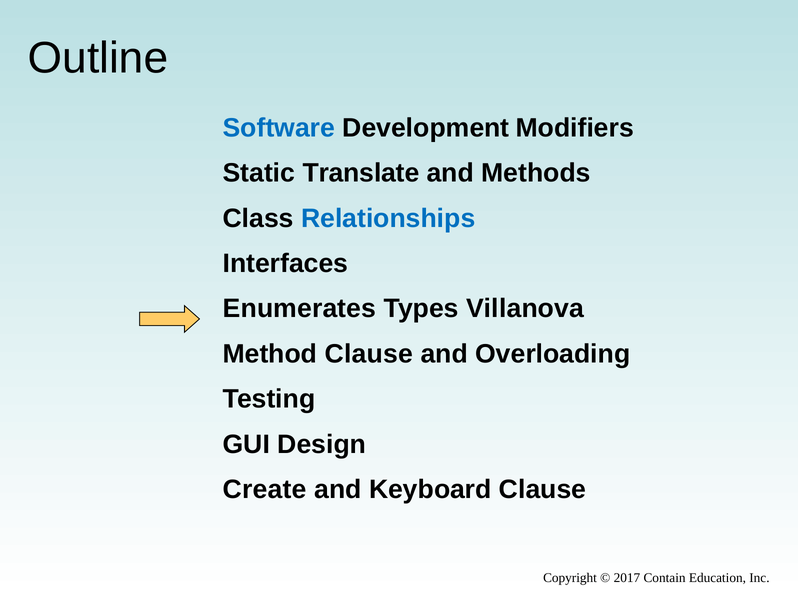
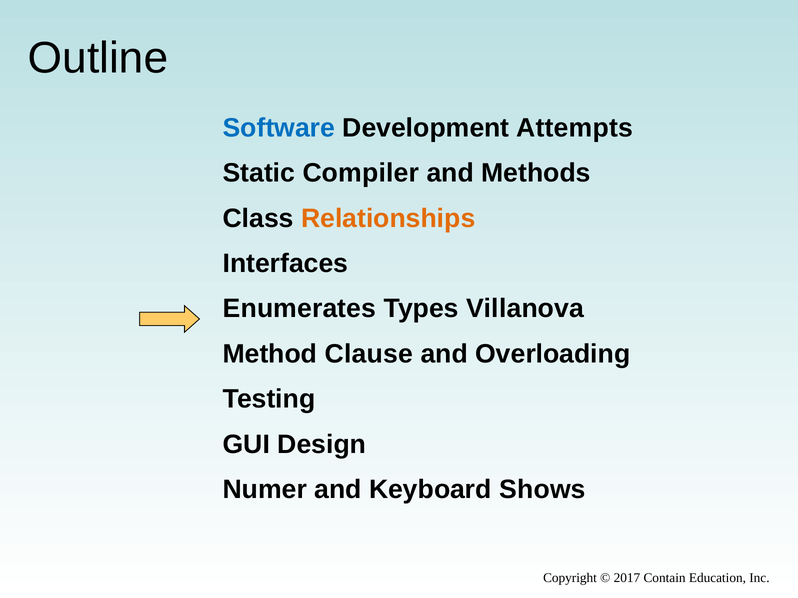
Modifiers: Modifiers -> Attempts (575, 128)
Translate: Translate -> Compiler (361, 173)
Relationships colour: blue -> orange (388, 219)
Create: Create -> Numer (265, 490)
Keyboard Clause: Clause -> Shows (542, 490)
